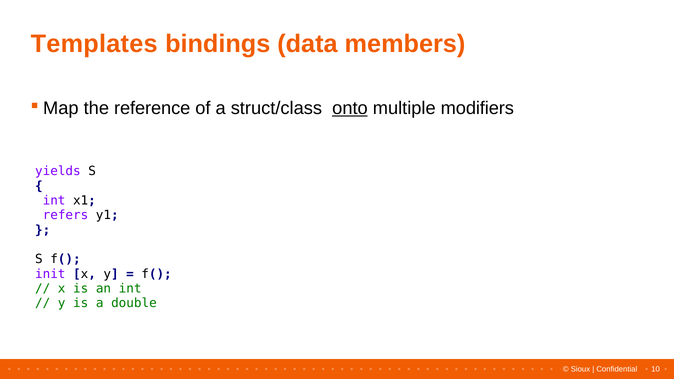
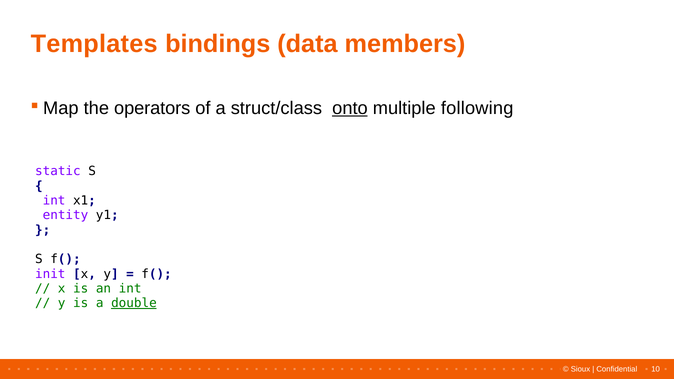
reference: reference -> operators (152, 108)
modifiers: modifiers -> following (477, 108)
yields: yields -> static (58, 171)
refers: refers -> entity (65, 215)
double underline: none -> present (134, 303)
